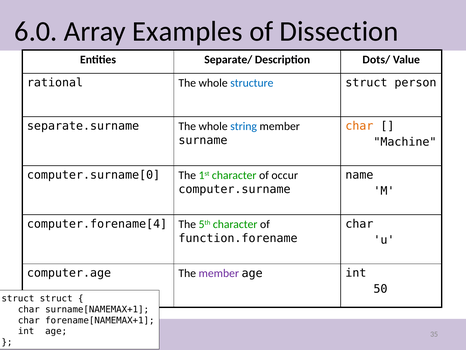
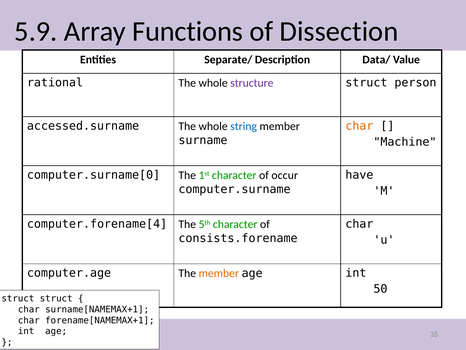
6.0: 6.0 -> 5.9 (36, 31)
Examples: Examples -> Functions (188, 31)
Dots/: Dots/ -> Data/ (376, 59)
structure colour: blue -> purple (252, 83)
separate.surname: separate.surname -> accessed.surname (83, 126)
name: name -> have (359, 175)
function.forename: function.forename -> consists.forename (238, 238)
member colour: purple -> orange (219, 273)
